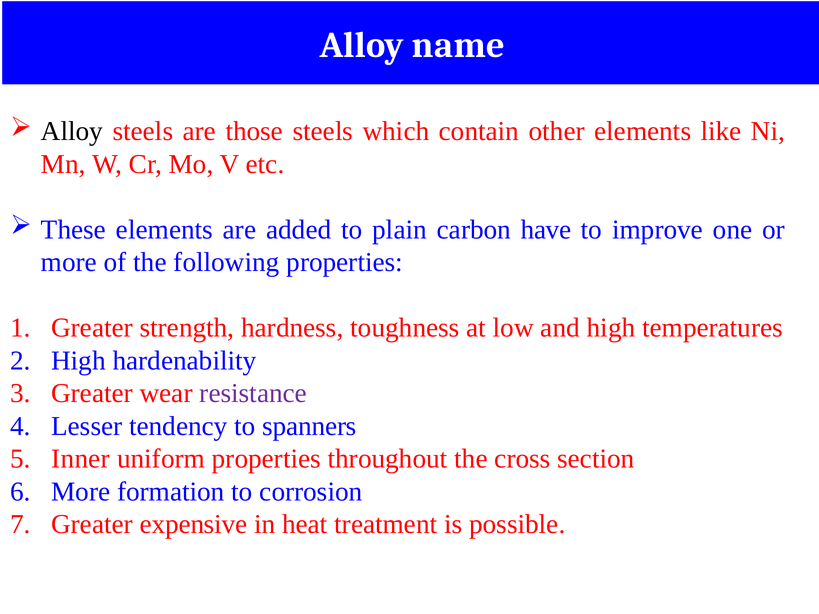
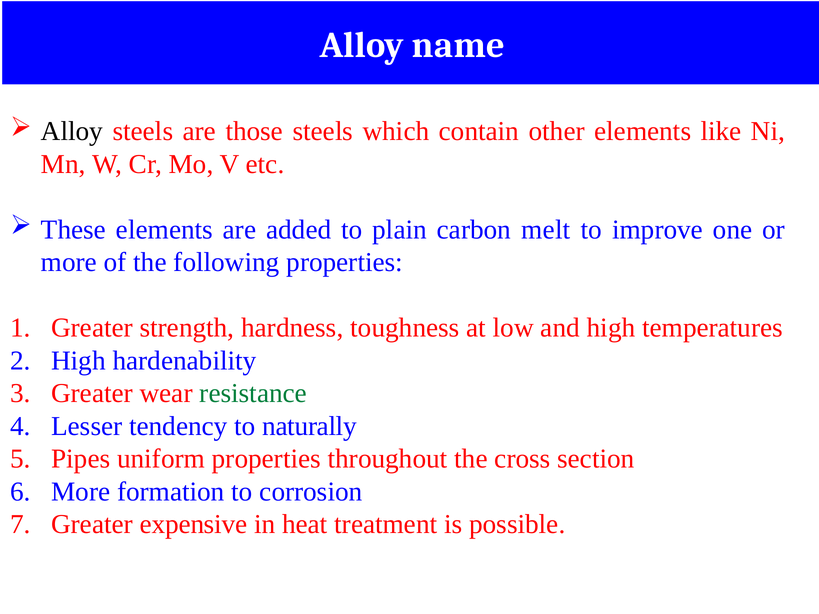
have: have -> melt (546, 230)
resistance colour: purple -> green (253, 394)
spanners: spanners -> naturally (310, 426)
Inner: Inner -> Pipes (81, 459)
